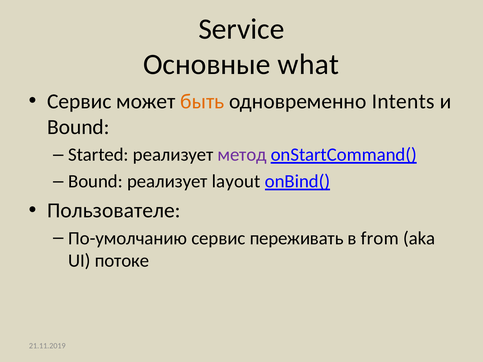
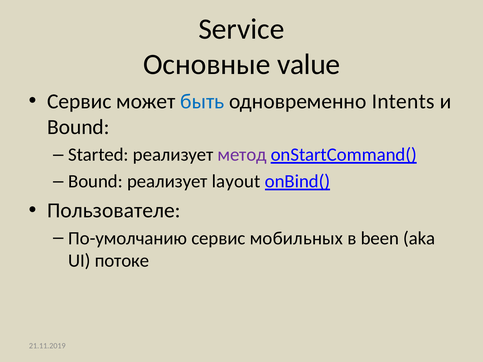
what: what -> value (309, 64)
быть colour: orange -> blue (202, 101)
переживать: переживать -> мобильных (296, 238)
from: from -> been (380, 238)
